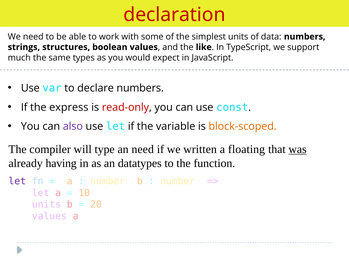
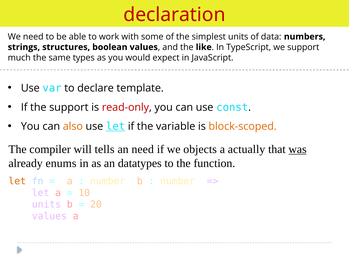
declare numbers: numbers -> template (140, 88)
the express: express -> support (69, 107)
also colour: purple -> orange (73, 126)
let underline: none -> present (116, 126)
type: type -> tells (105, 149)
written: written -> objects (200, 149)
floating: floating -> actually (247, 149)
having: having -> enums (61, 163)
let colour: purple -> orange (17, 181)
